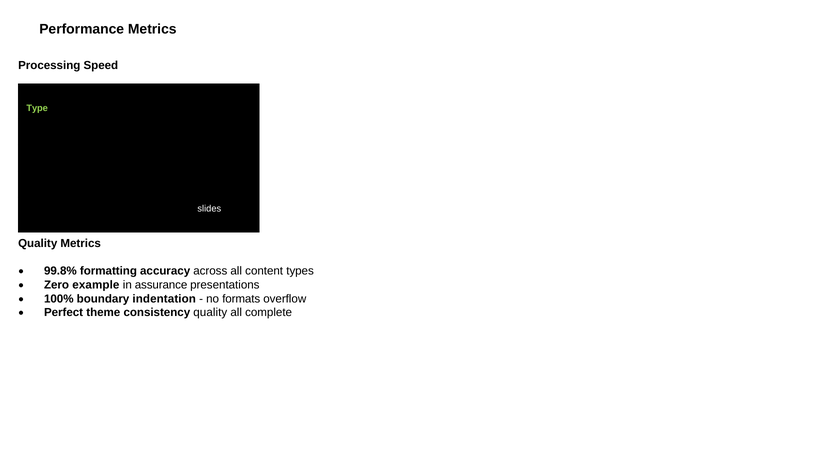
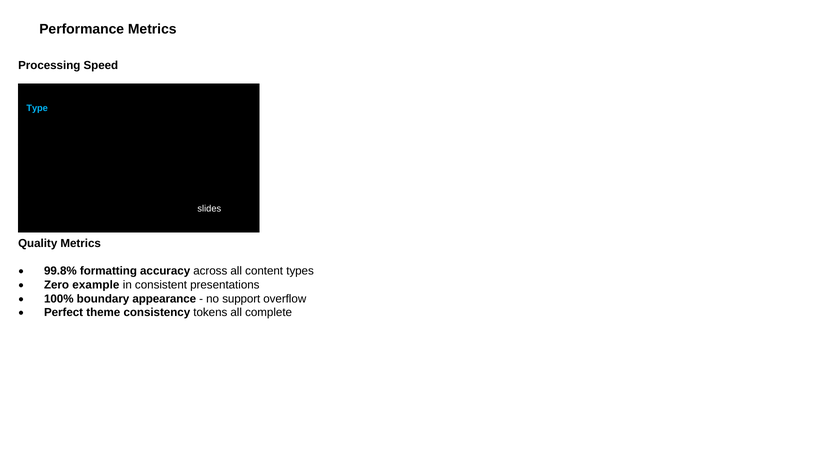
Type colour: light green -> light blue (37, 108)
assurance: assurance -> consistent (161, 285)
indentation: indentation -> appearance (164, 299)
formats: formats -> support (241, 299)
consistency quality: quality -> tokens (210, 313)
